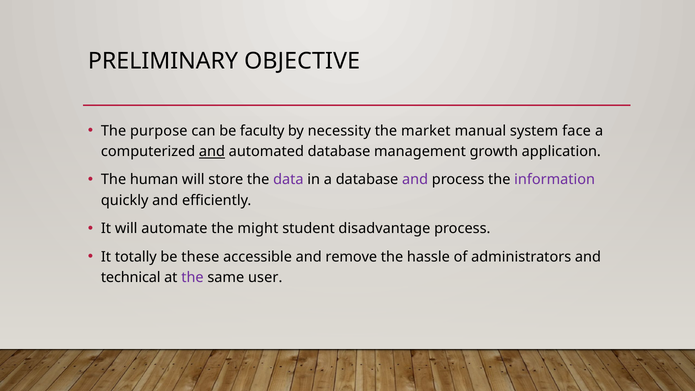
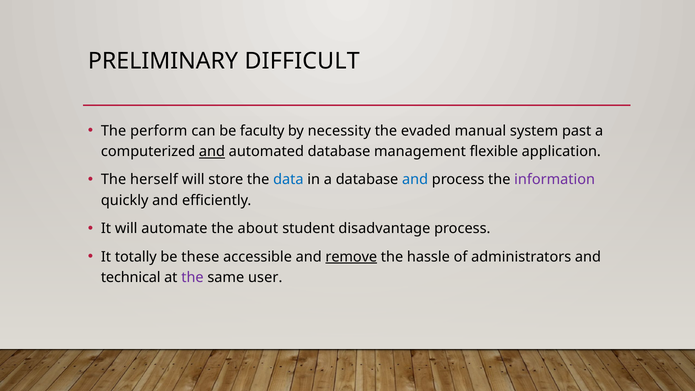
OBJECTIVE: OBJECTIVE -> DIFFICULT (302, 61)
purpose: purpose -> perform (159, 131)
market: market -> evaded (426, 131)
face: face -> past (577, 131)
growth: growth -> flexible (494, 152)
human: human -> herself (154, 180)
data colour: purple -> blue (288, 180)
and colour: purple -> blue (415, 180)
might: might -> about (258, 229)
remove underline: none -> present (351, 257)
